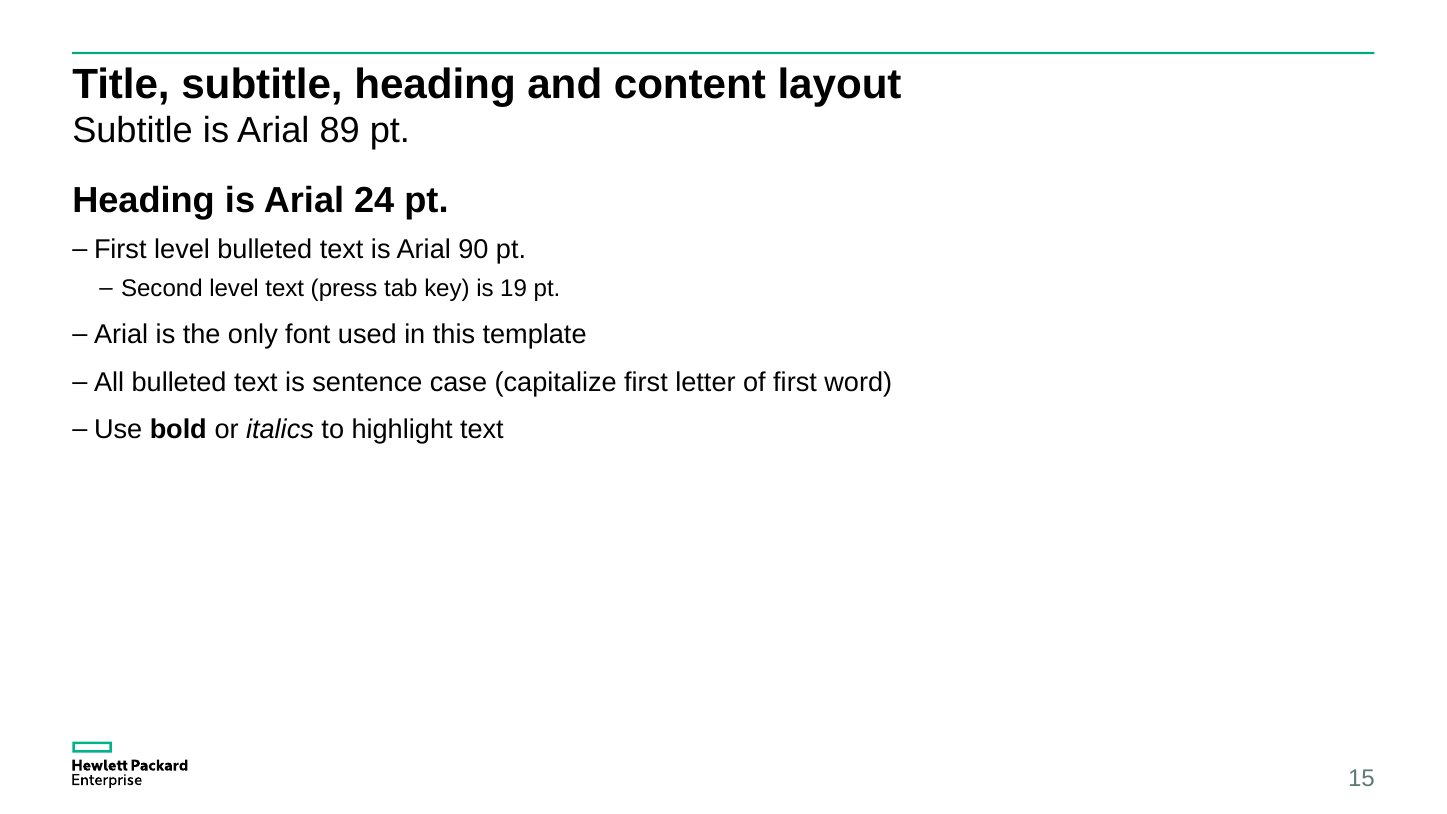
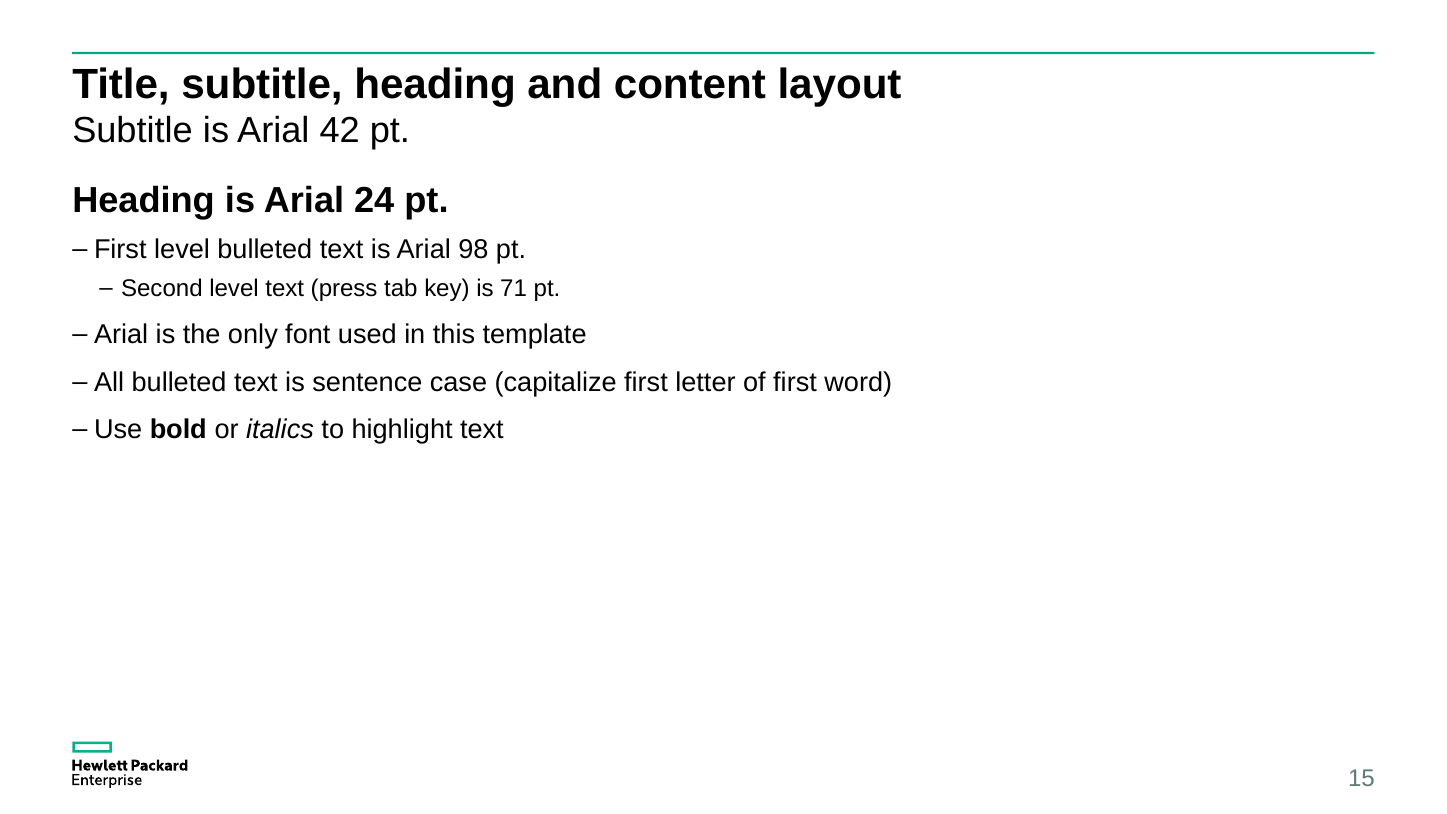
89: 89 -> 42 (340, 130)
90: 90 -> 98 (473, 249)
19: 19 -> 71 (514, 289)
